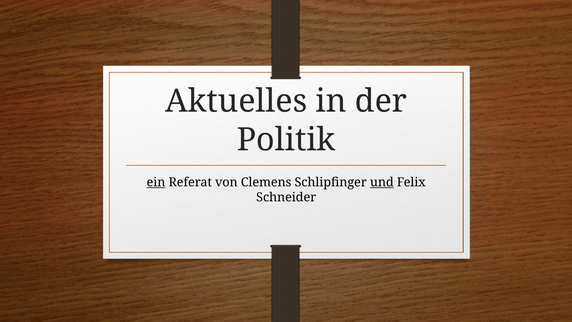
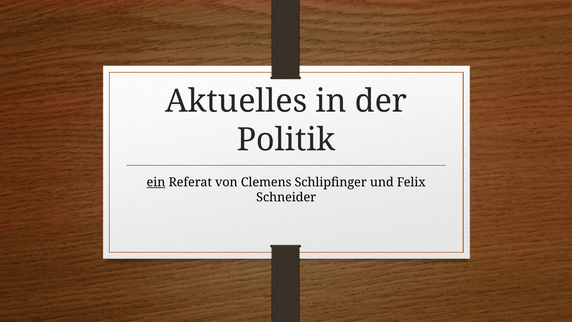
und underline: present -> none (382, 182)
